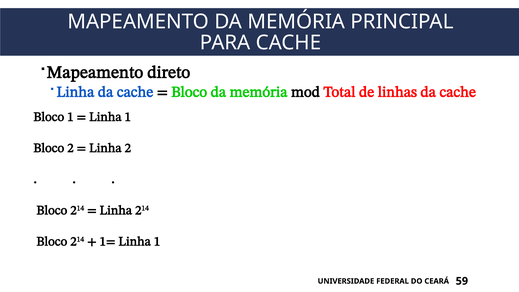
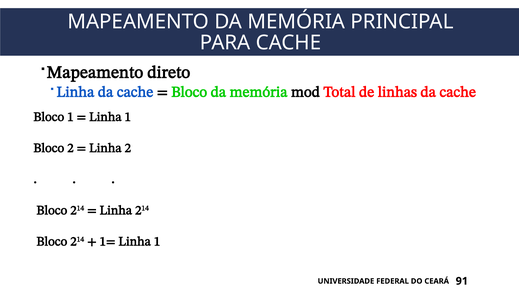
59: 59 -> 91 (462, 281)
